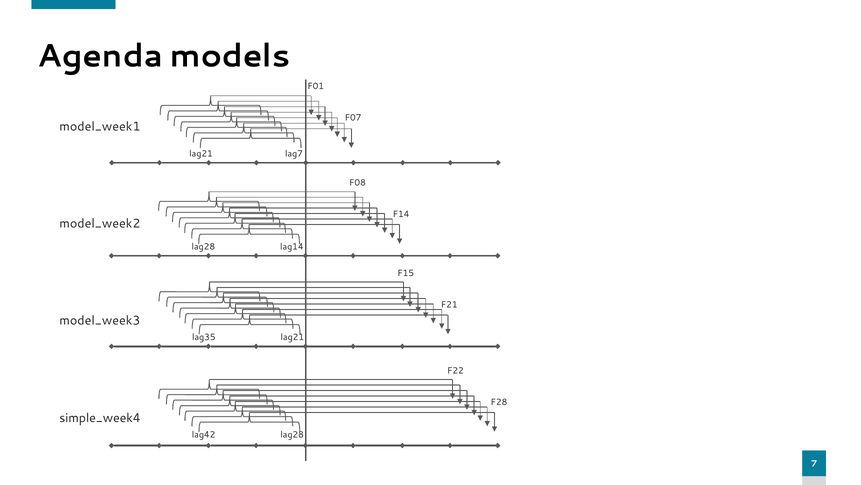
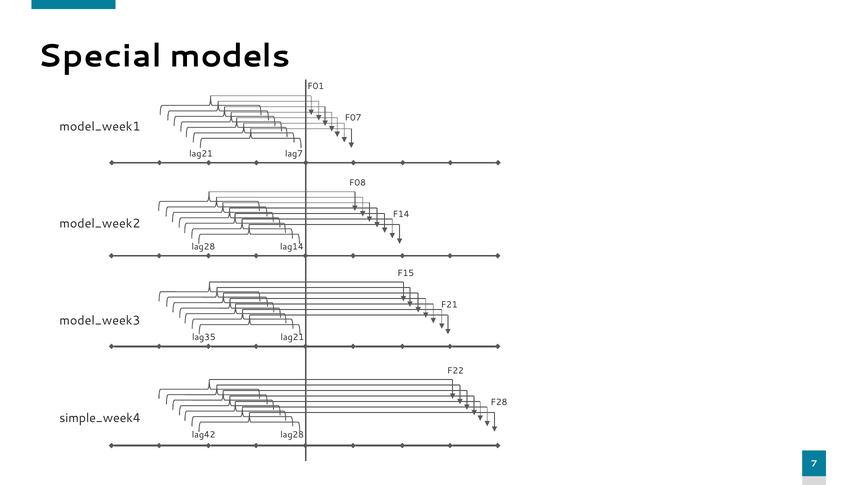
Agenda: Agenda -> Special (100, 56)
